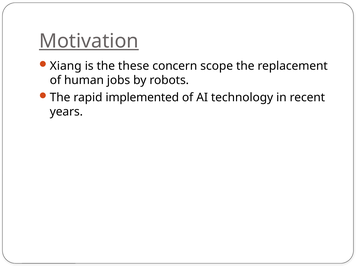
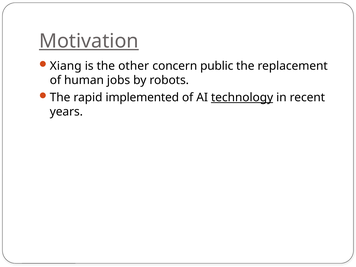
these: these -> other (134, 66)
scope: scope -> public (217, 66)
technology underline: none -> present (242, 97)
